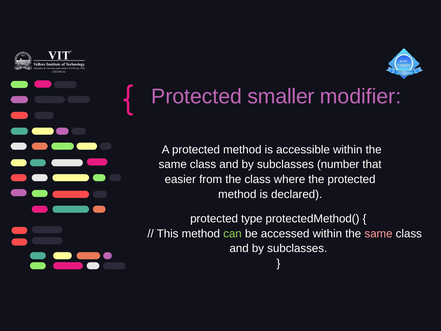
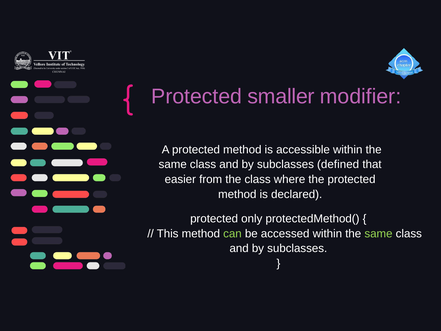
number: number -> defined (338, 164)
type: type -> only (252, 219)
same colour: pink -> light green (378, 233)
